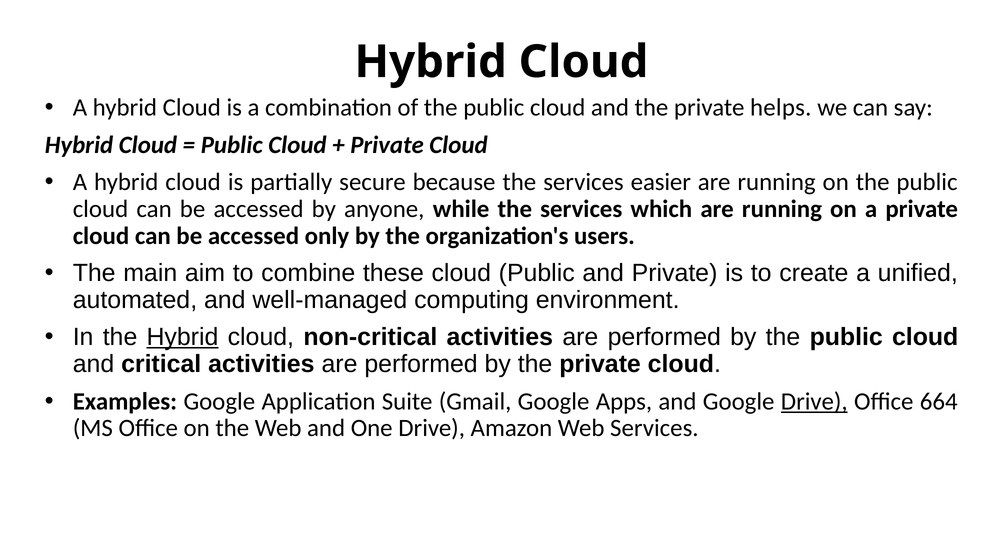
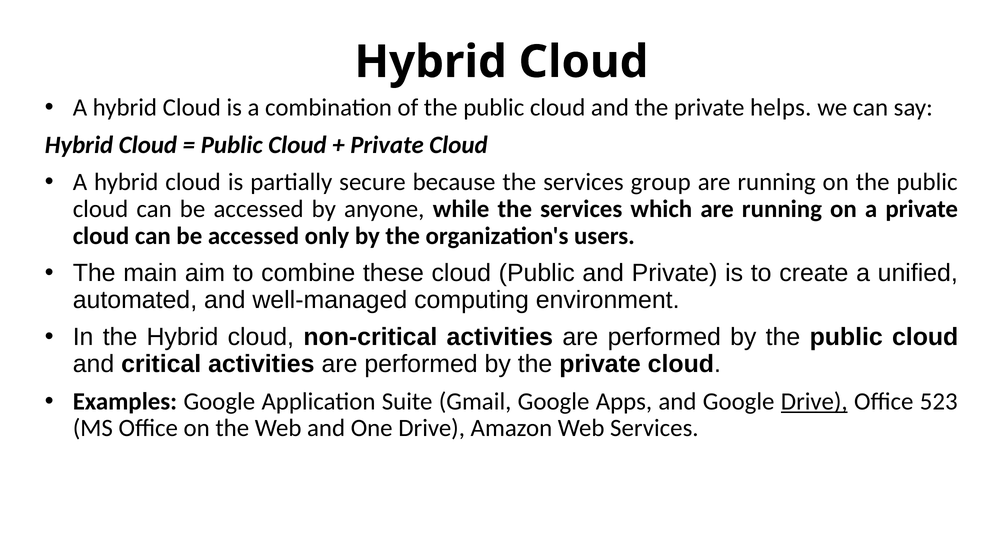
easier: easier -> group (661, 182)
Hybrid underline: present -> none (182, 337)
664: 664 -> 523 (939, 401)
